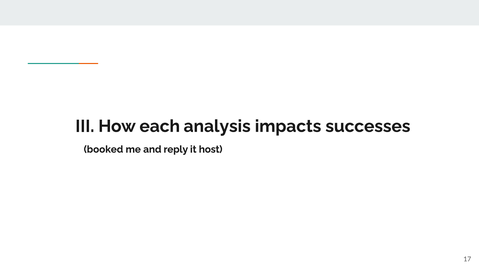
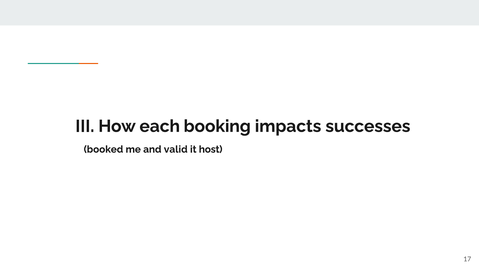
analysis: analysis -> booking (217, 126)
reply: reply -> valid (176, 150)
